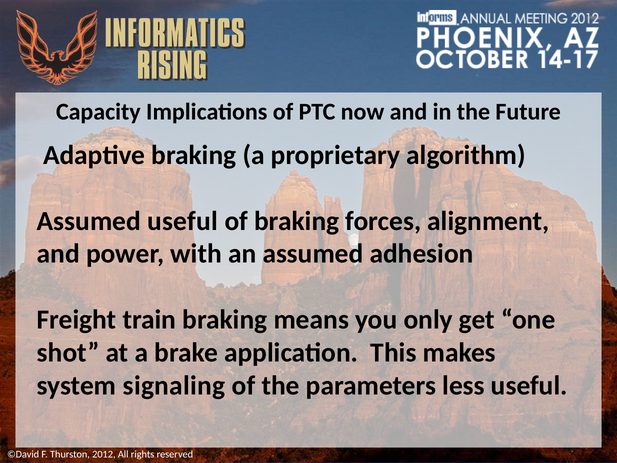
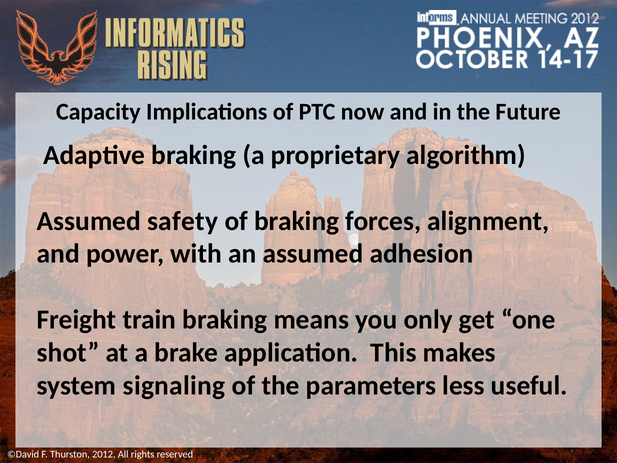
Assumed useful: useful -> safety (183, 221)
